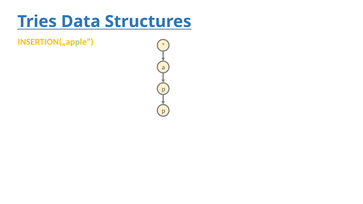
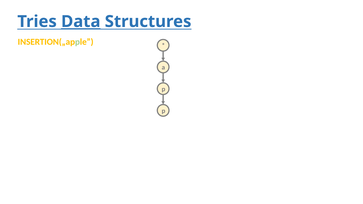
Data underline: none -> present (81, 22)
